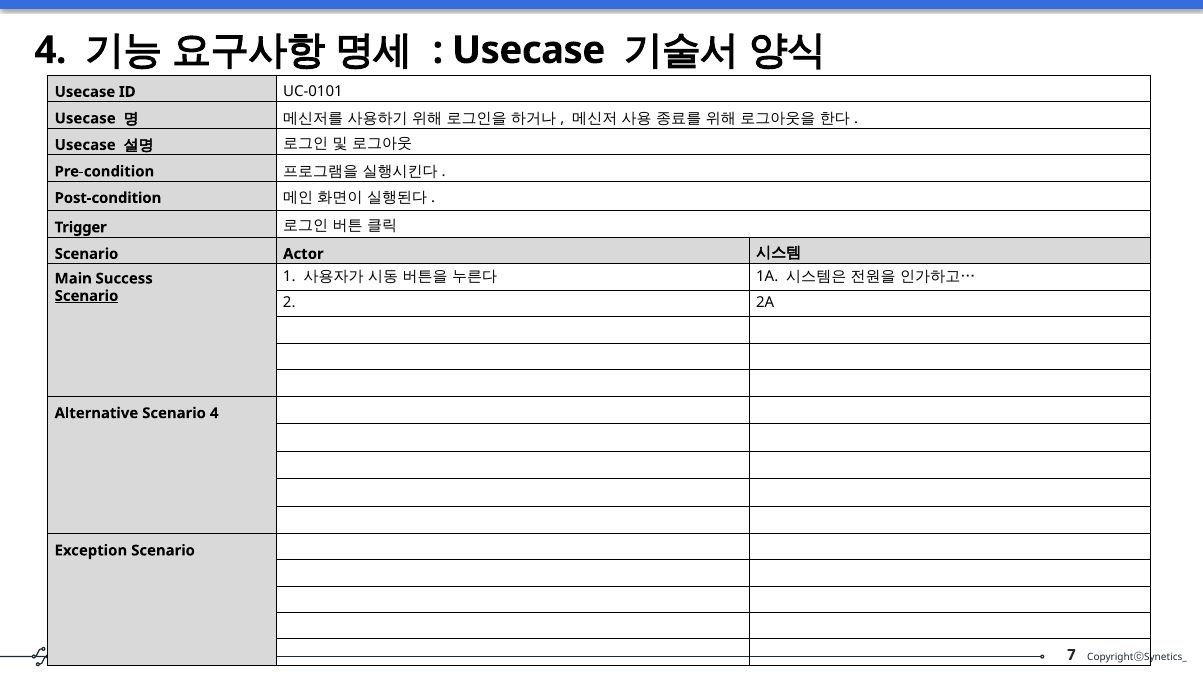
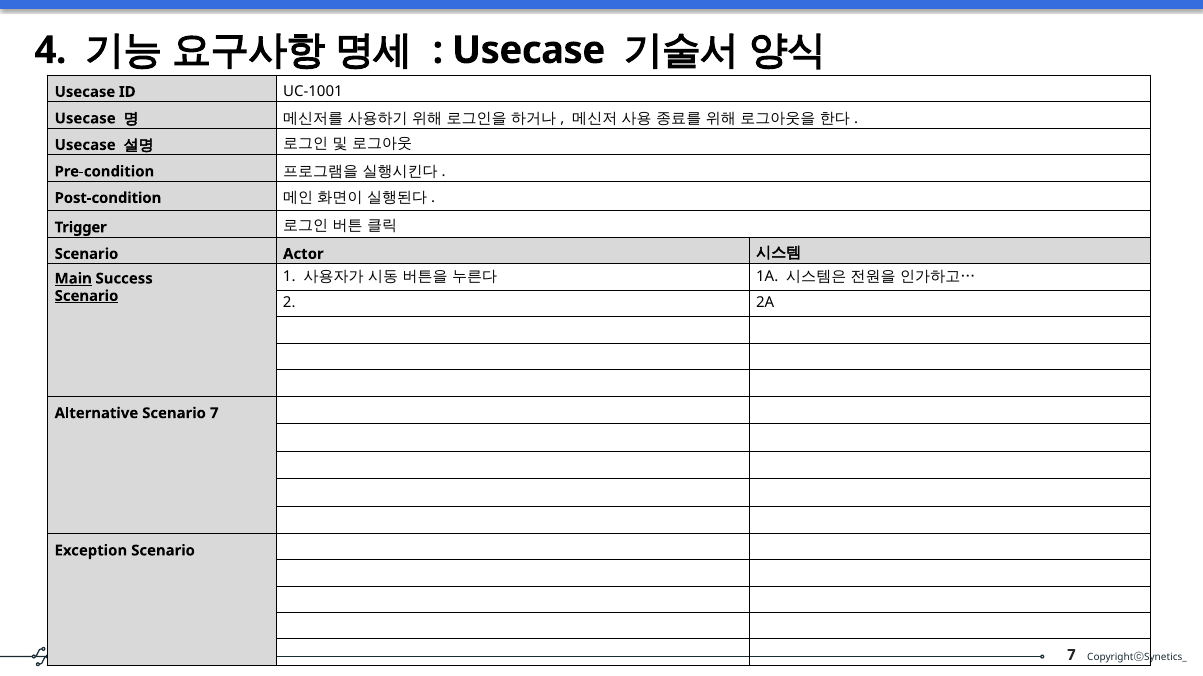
UC-0101: UC-0101 -> UC-1001 (313, 92)
Main underline: none -> present (73, 279)
Scenario 4: 4 -> 7 (214, 414)
